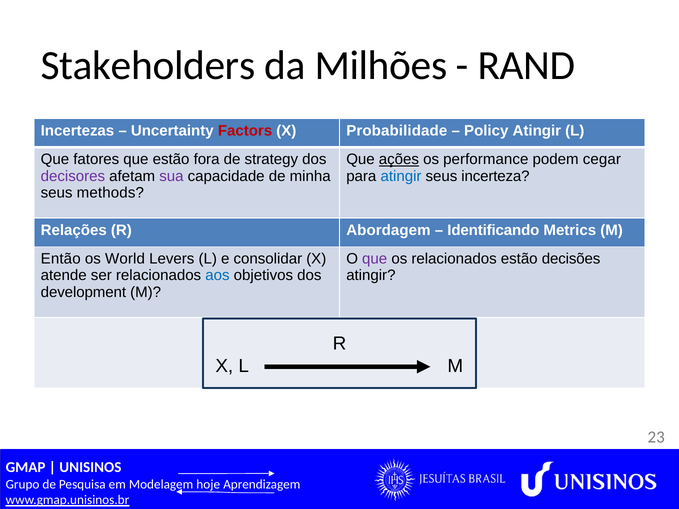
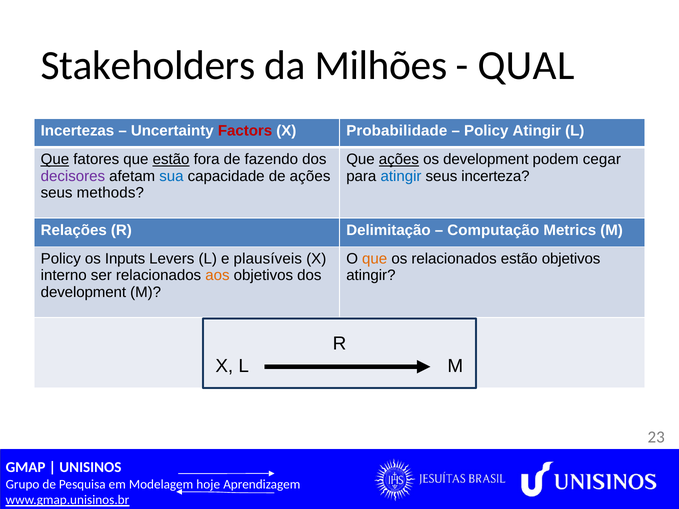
RAND: RAND -> QUAL (526, 66)
Que underline: none -> present (55, 159)
estão underline: none -> present (171, 159)
strategy: strategy -> fazendo (271, 159)
os performance: performance -> development (486, 159)
sua colour: purple -> blue (171, 176)
de minha: minha -> ações (310, 176)
Abordagem: Abordagem -> Delimitação (388, 230)
Identificando: Identificando -> Computação (493, 230)
Então: Então -> Policy (61, 259)
World: World -> Inputs (125, 259)
consolidar: consolidar -> plausíveis (268, 259)
que colour: purple -> orange (375, 259)
estão decisões: decisões -> objetivos (571, 259)
atende: atende -> interno (64, 276)
aos colour: blue -> orange (217, 276)
